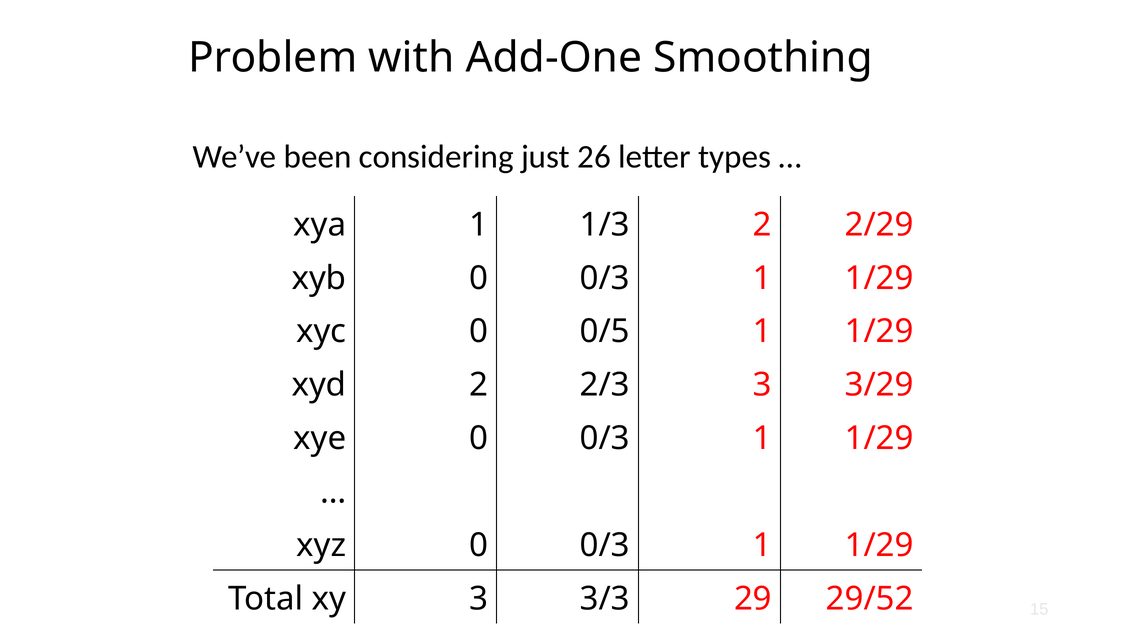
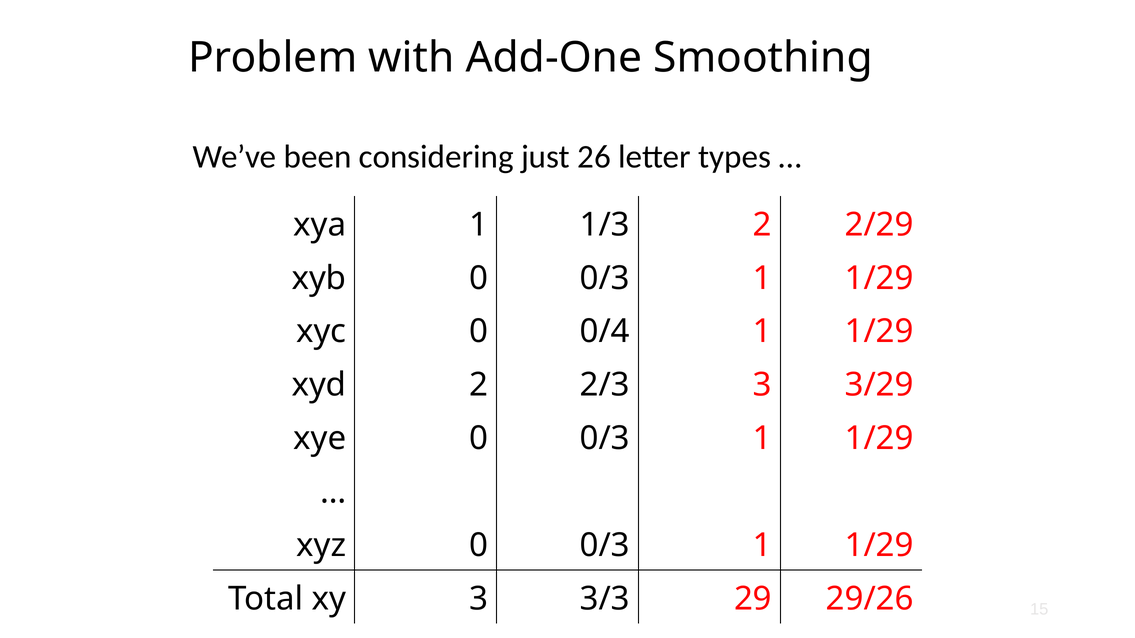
0/5: 0/5 -> 0/4 (605, 332)
29/52: 29/52 -> 29/26 (870, 599)
